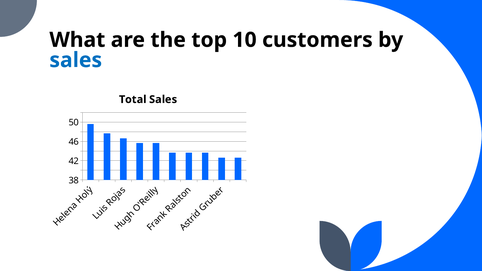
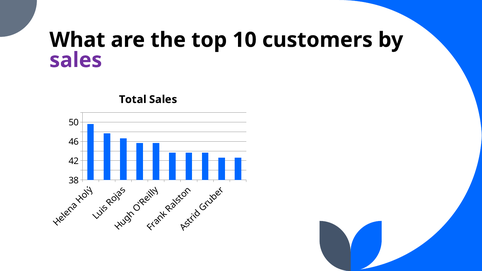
sales colour: blue -> purple (76, 60)
